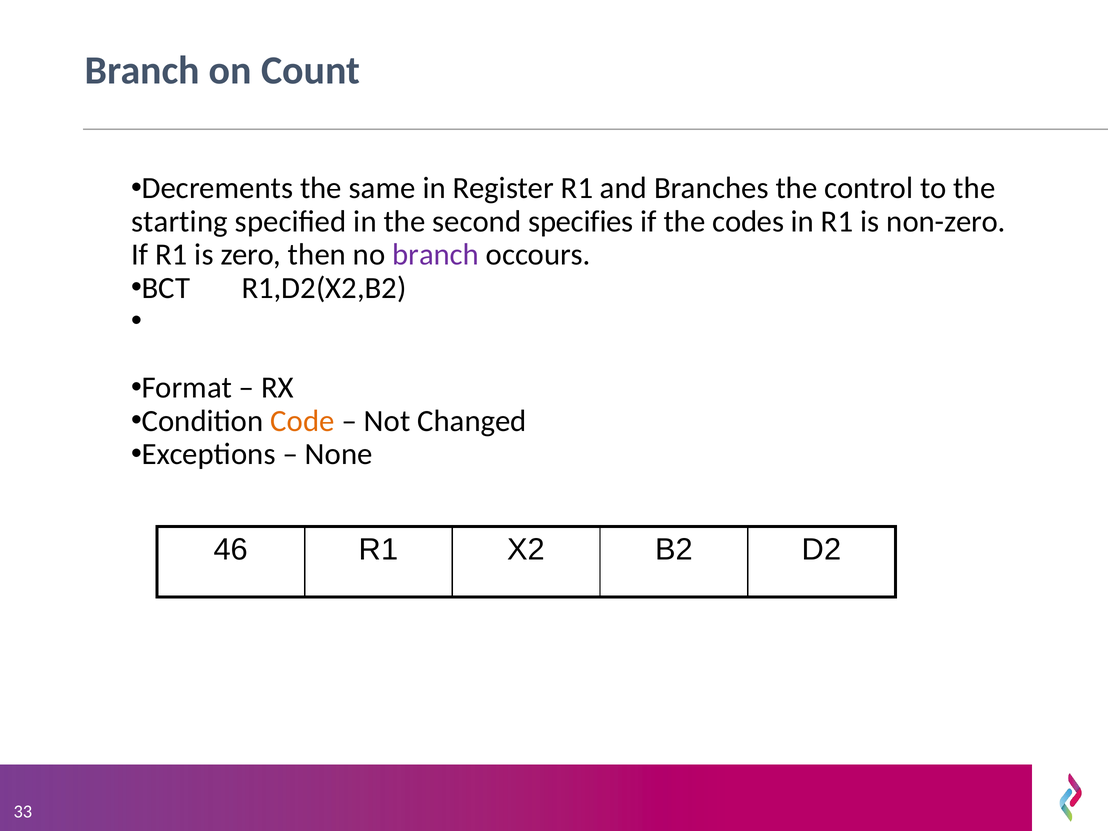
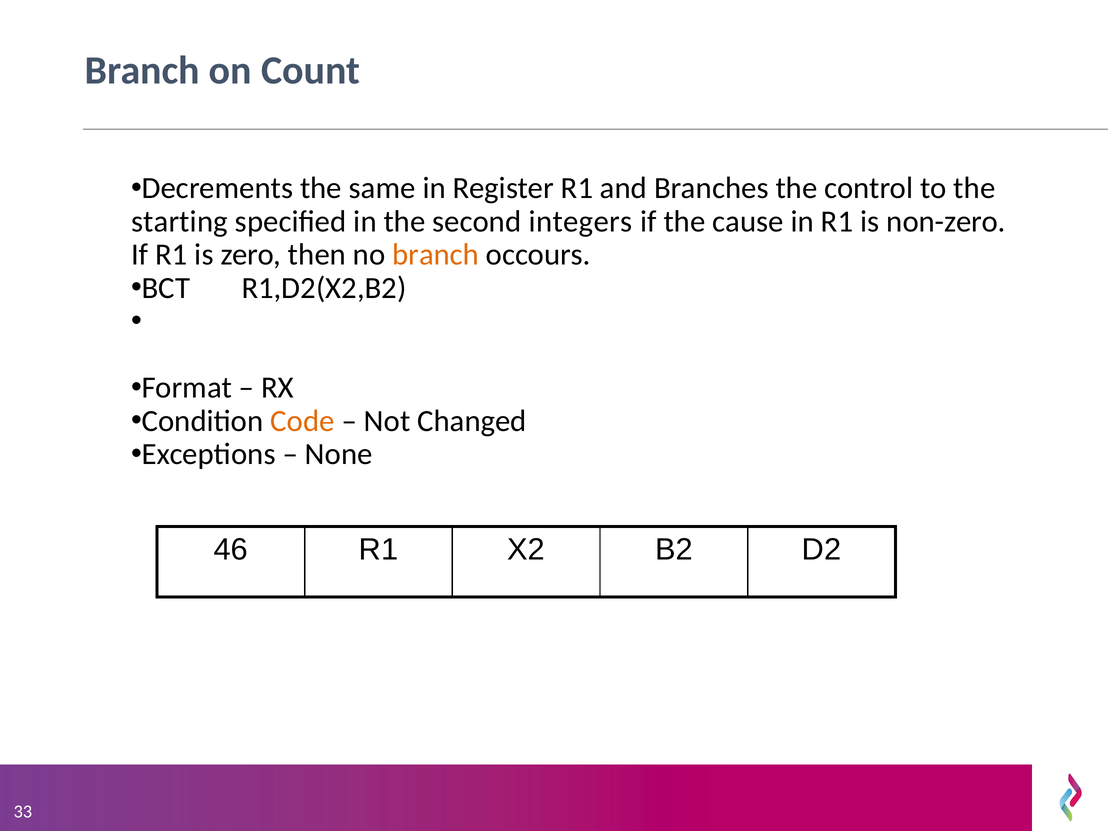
specifies: specifies -> integers (581, 221)
codes: codes -> cause (748, 221)
branch colour: purple -> orange (436, 255)
